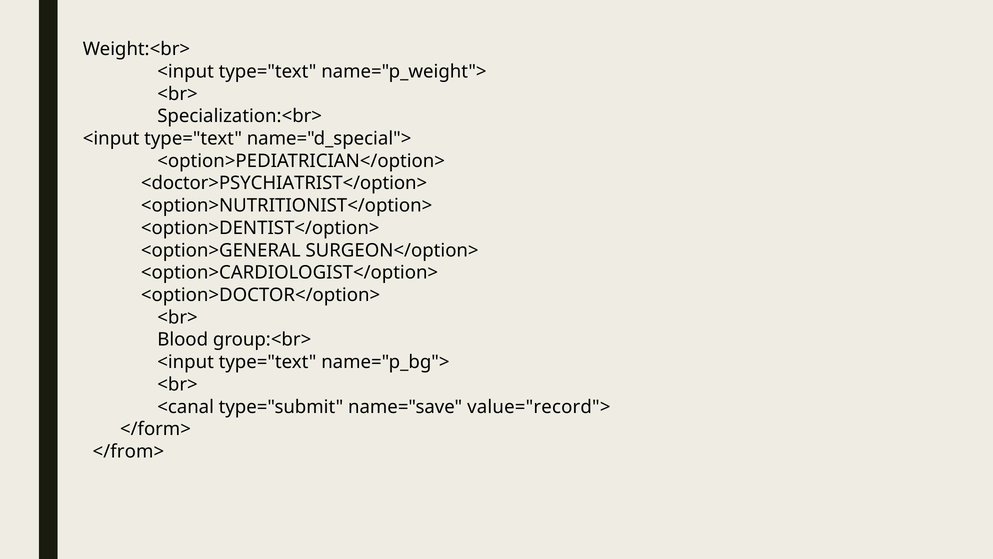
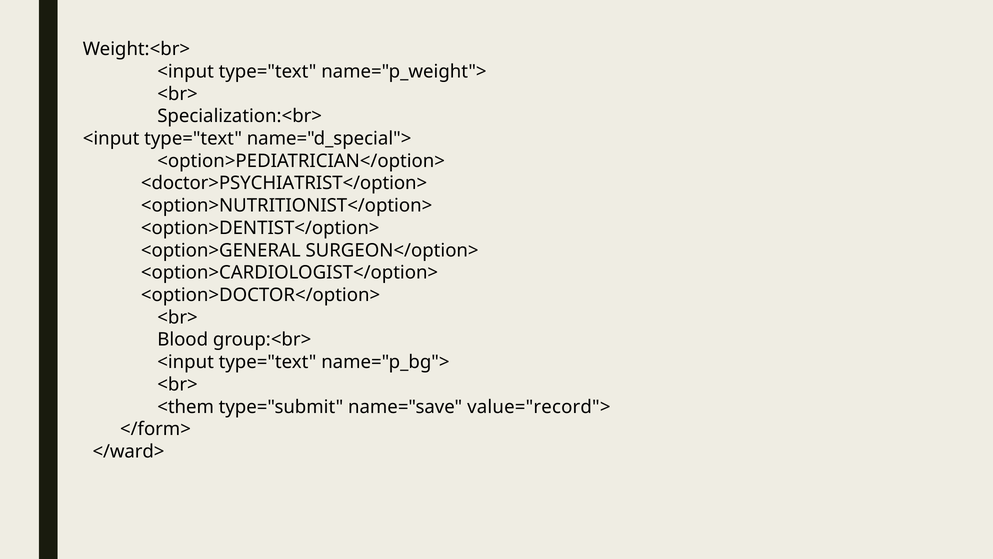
<canal: <canal -> <them (186, 407)
</from>: </from> -> </ward> (128, 451)
